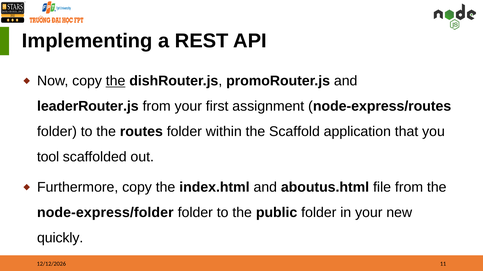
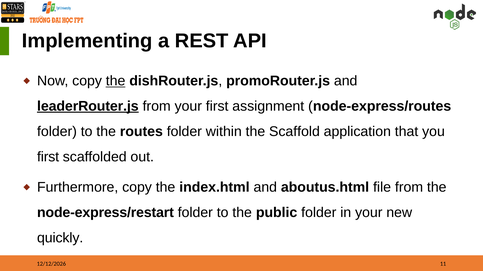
leaderRouter.js underline: none -> present (88, 106)
tool: tool -> first (48, 157)
node-express/folder: node-express/folder -> node-express/restart (105, 213)
